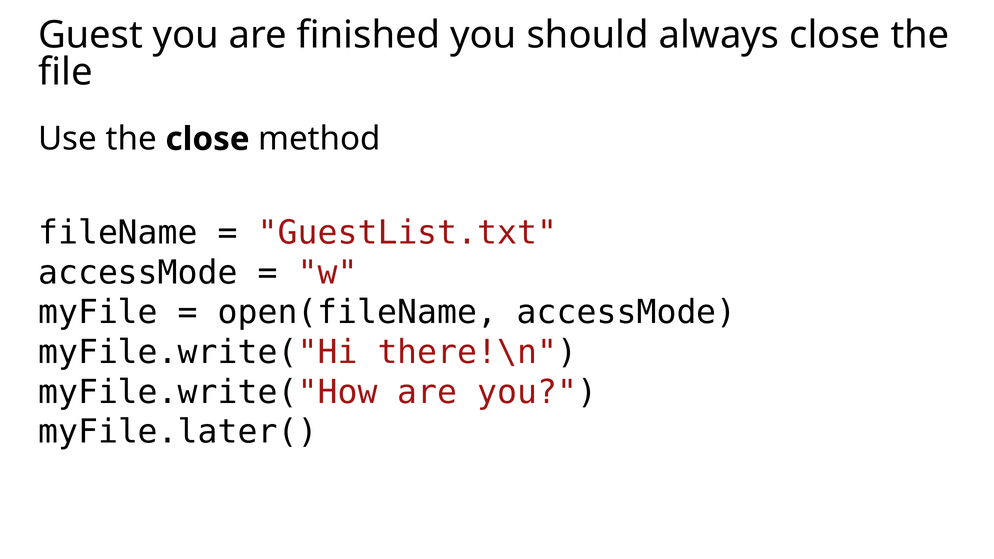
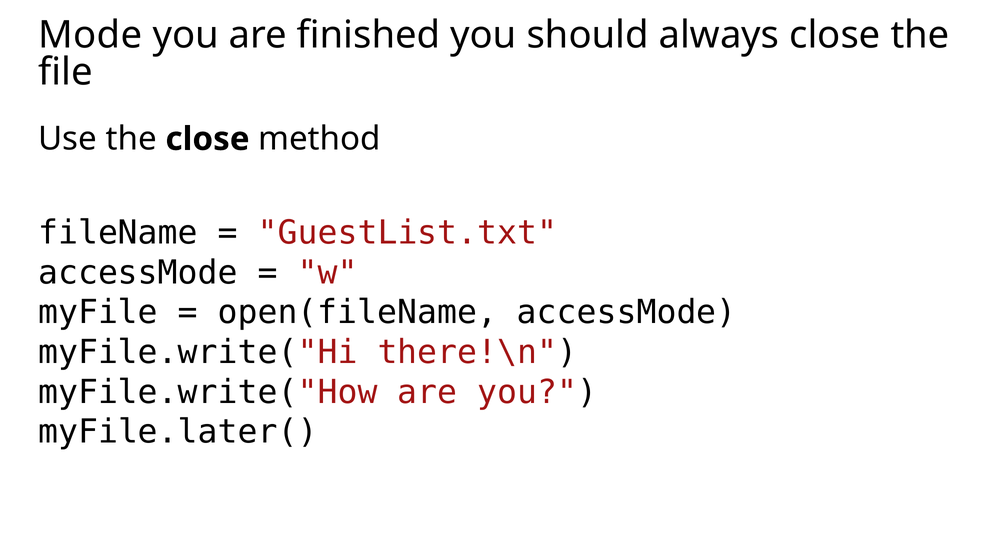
Guest: Guest -> Mode (90, 35)
